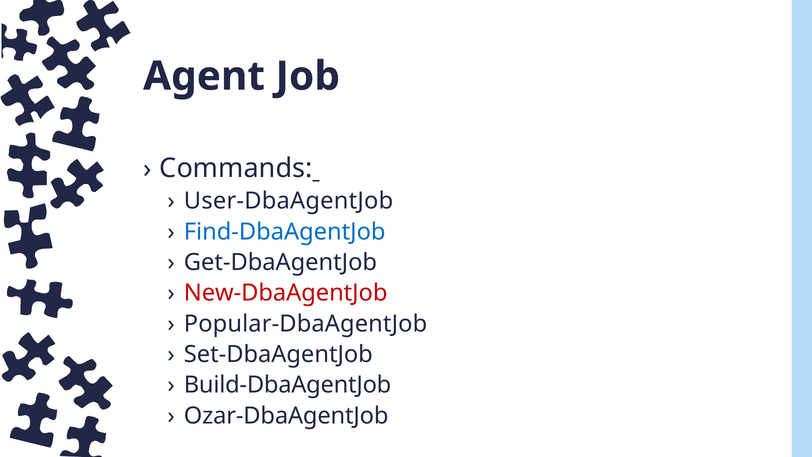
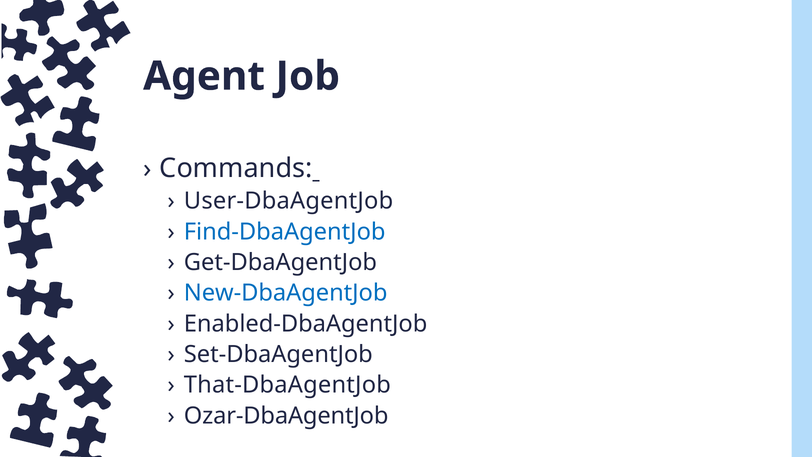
New-DbaAgentJob colour: red -> blue (286, 293)
Popular-DbaAgentJob: Popular-DbaAgentJob -> Enabled-DbaAgentJob (306, 324)
Build-DbaAgentJob: Build-DbaAgentJob -> That-DbaAgentJob (287, 385)
